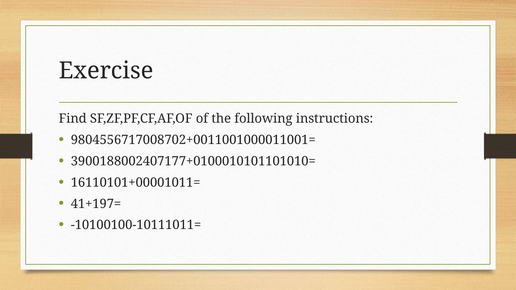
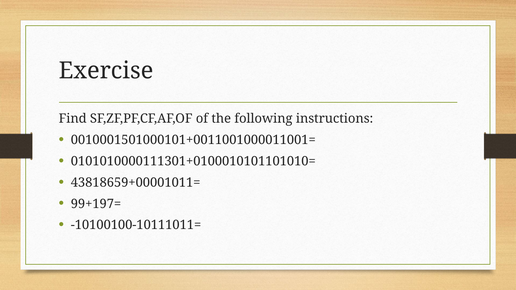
9804556717008702+0011001000011001=: 9804556717008702+0011001000011001= -> 0010001501000101+0011001000011001= (193, 140)
3900188002407177+0100010101101010=: 3900188002407177+0100010101101010= -> 0101010000111301+0100010101101010= (193, 161)
16110101+00001011=: 16110101+00001011= -> 43818659+00001011= (136, 183)
41+197=: 41+197= -> 99+197= (96, 204)
